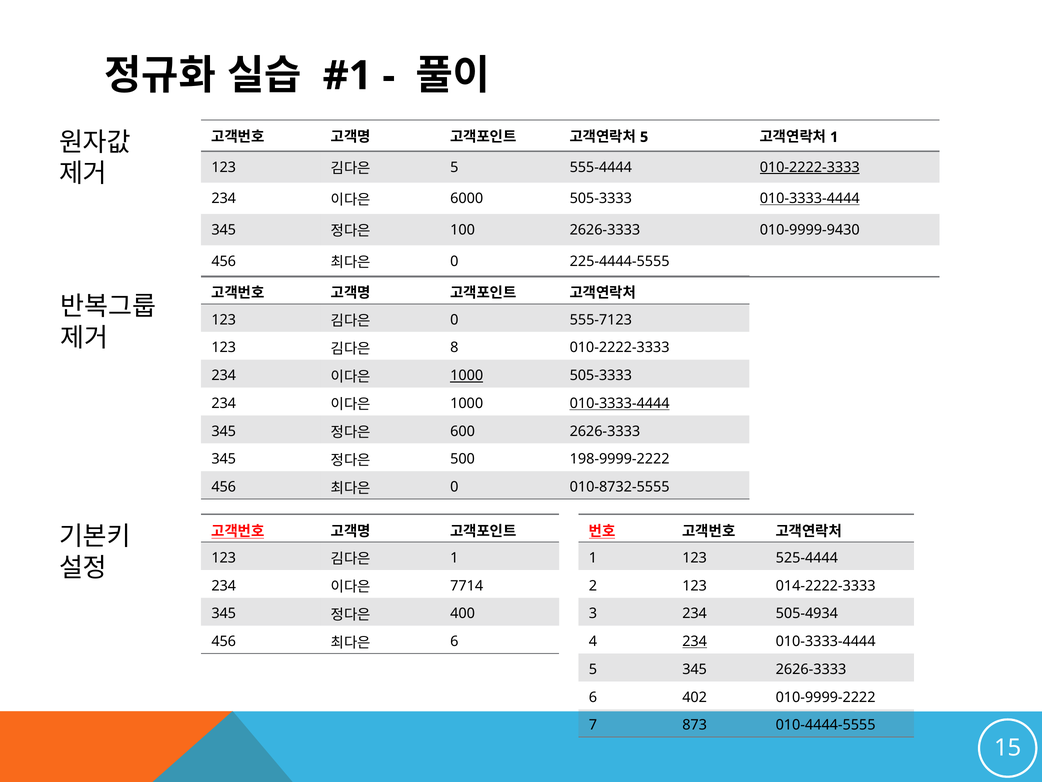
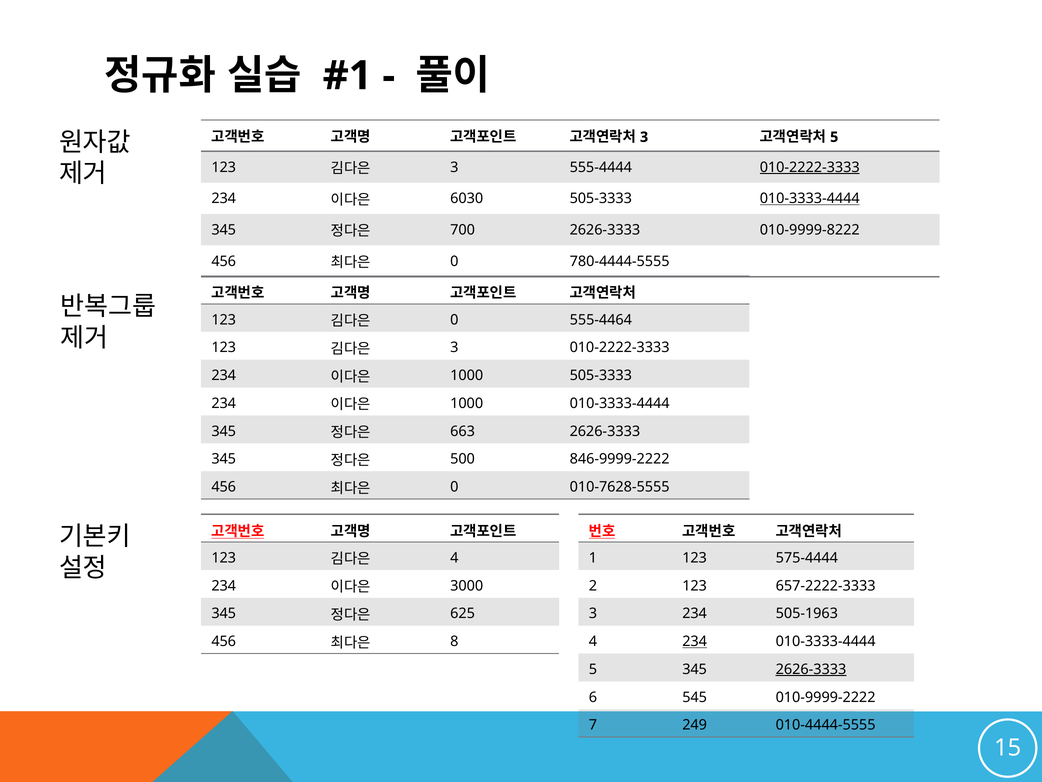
5: 5 -> 3 (644, 137)
1: 1 -> 5 (834, 137)
5: 5 -> 3 (454, 167)
6000: 6000 -> 6030 (467, 198)
100: 100 -> 700 (463, 230)
010-9999-9430: 010-9999-9430 -> 010-9999-8222 (810, 230)
225-4444-5555: 225-4444-5555 -> 780-4444-5555 (620, 261)
555-7123: 555-7123 -> 555-4464 (601, 320)
8: 8 -> 3 (454, 347)
1000 underline: present -> none (467, 375)
010-3333-4444 underline: present -> none (620, 403)
600: 600 -> 663 (463, 431)
198-9999-2222: 198-9999-2222 -> 846-9999-2222 (620, 459)
010-8732-5555: 010-8732-5555 -> 010-7628-5555 (620, 487)
1: 1 -> 4 (454, 558)
525-4444: 525-4444 -> 575-4444 (807, 558)
7714: 7714 -> 3000 (467, 585)
014-2222-3333: 014-2222-3333 -> 657-2222-3333 (826, 585)
400: 400 -> 625 (463, 613)
505-4934: 505-4934 -> 505-1963 (807, 613)
6: 6 -> 8 (454, 641)
2626-3333 underline: none -> present (811, 669)
402: 402 -> 545 (695, 697)
873: 873 -> 249 (695, 725)
